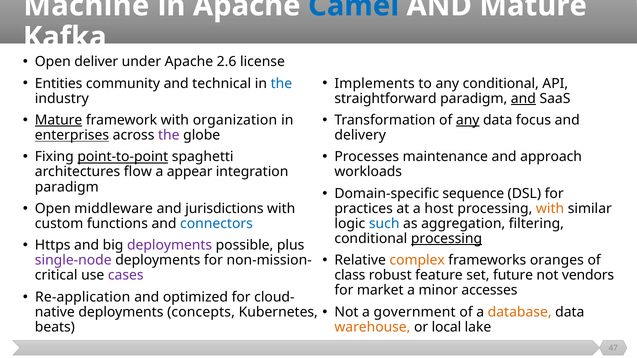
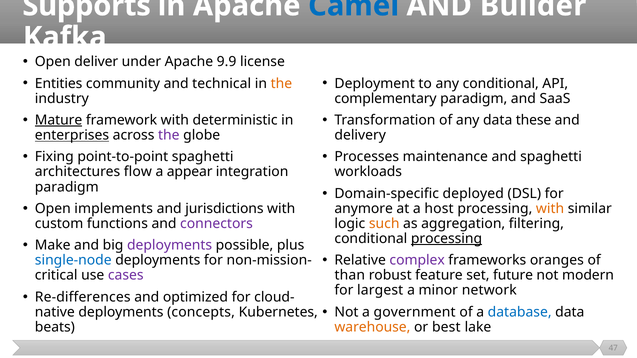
Machine: Machine -> Supports (87, 6)
AND Mature: Mature -> Builder (533, 6)
2.6: 2.6 -> 9.9 (227, 62)
the colour: blue -> orange (281, 84)
Implements: Implements -> Deployment (375, 84)
straightforward: straightforward -> complementary (386, 99)
and underline: present -> none (523, 99)
organization: organization -> deterministic (235, 120)
any underline: present -> none (468, 120)
focus: focus -> these (534, 120)
point-to-point underline: present -> none (123, 157)
and approach: approach -> spaghetti (551, 157)
sequence: sequence -> deployed (473, 194)
middleware: middleware -> implements (114, 209)
practices: practices -> anymore (364, 209)
connectors colour: blue -> purple (216, 224)
such colour: blue -> orange (384, 224)
Https: Https -> Make (53, 246)
complex colour: orange -> purple (417, 261)
single-node colour: purple -> blue (73, 261)
class: class -> than (350, 276)
vendors: vendors -> modern (588, 276)
market: market -> largest (380, 291)
accesses: accesses -> network (489, 291)
Re-application: Re-application -> Re-differences (83, 297)
database colour: orange -> blue (520, 312)
local: local -> best (446, 327)
